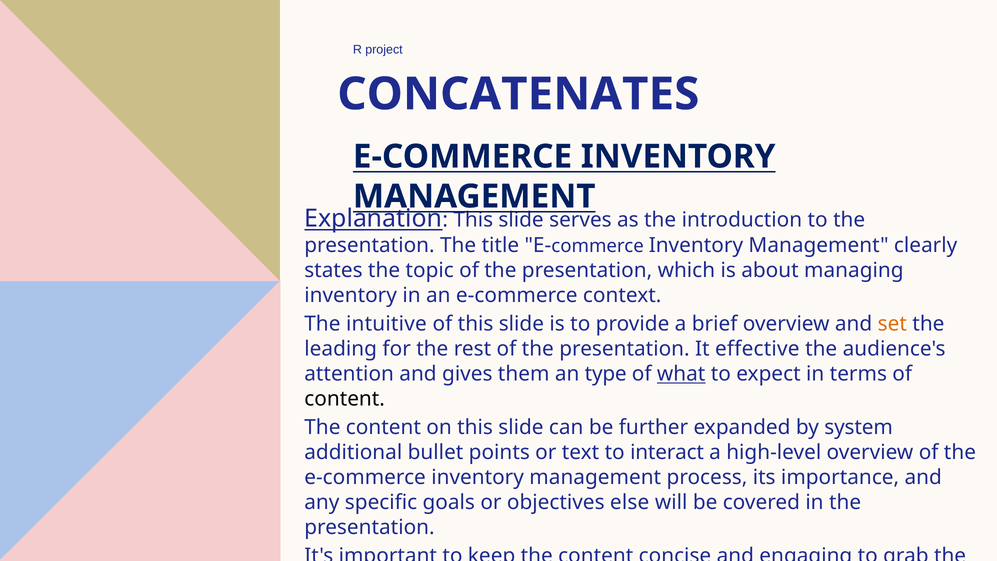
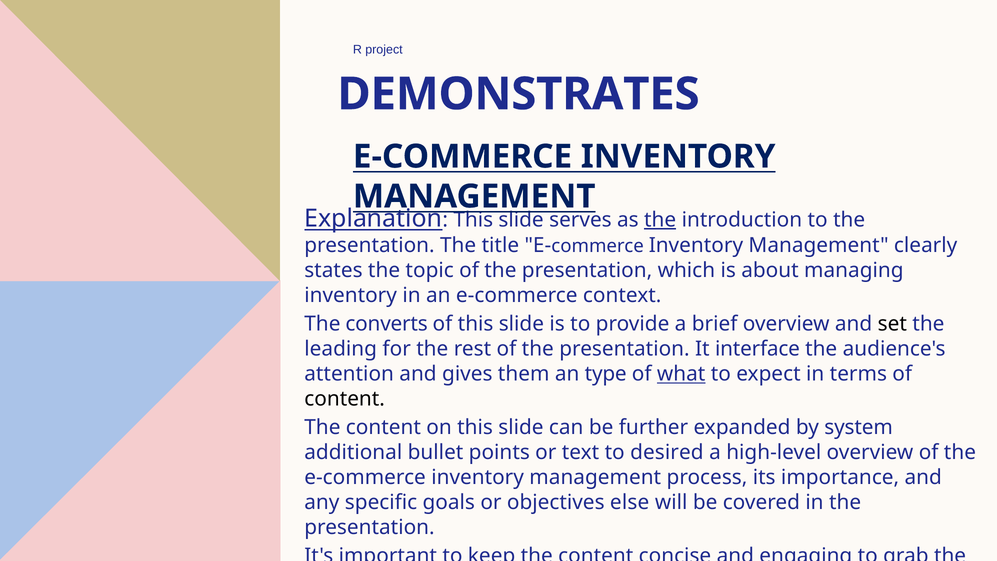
CONCATENATES: CONCATENATES -> DEMONSTRATES (519, 94)
the underline: none -> present (660, 220)
intuitive: intuitive -> converts (387, 324)
set colour: orange -> black (892, 324)
effective: effective -> interface (757, 349)
interact: interact -> desired (667, 452)
